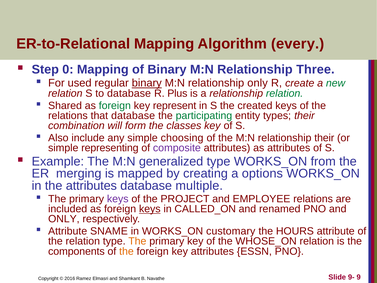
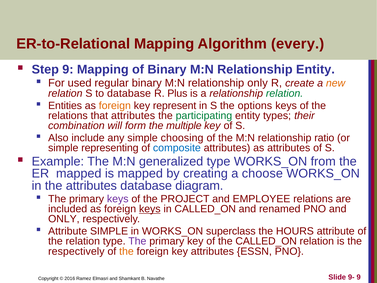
Step 0: 0 -> 9 (68, 69)
Relationship Three: Three -> Entity (315, 69)
binary underline: present -> none (147, 83)
new colour: green -> orange (336, 83)
Shared: Shared -> Entities (65, 105)
foreign colour: green -> orange (115, 105)
created: created -> options (255, 105)
that database: database -> attributes (133, 116)
classes: classes -> multiple (184, 126)
relationship their: their -> ratio (324, 138)
composite colour: purple -> blue (177, 148)
ER merging: merging -> mapped (79, 173)
options: options -> choose (262, 173)
multiple: multiple -> diagram (199, 185)
Attribute SNAME: SNAME -> SIMPLE (109, 231)
customary: customary -> superclass (231, 231)
The colour: orange -> purple (137, 241)
the WHOSE_ON: WHOSE_ON -> CALLED_ON (266, 241)
components: components -> respectively (76, 251)
